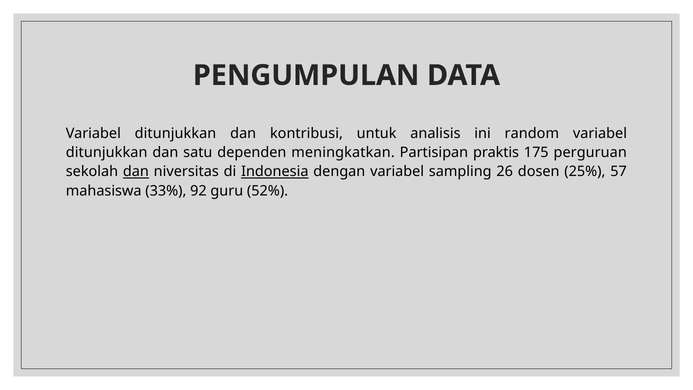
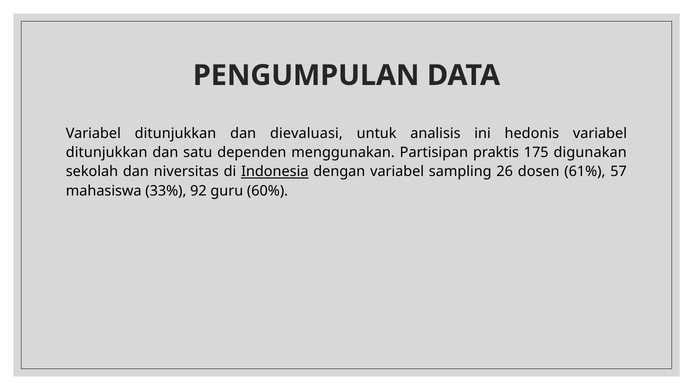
kontribusi: kontribusi -> dievaluasi (306, 134)
random: random -> hedonis (532, 134)
meningkatkan: meningkatkan -> menggunakan (343, 153)
perguruan: perguruan -> digunakan (590, 153)
dan underline: present -> none (136, 172)
25%: 25% -> 61% (585, 172)
52%: 52% -> 60% (268, 191)
